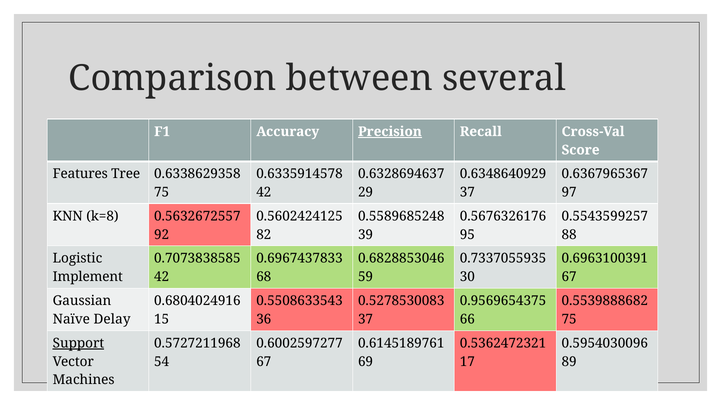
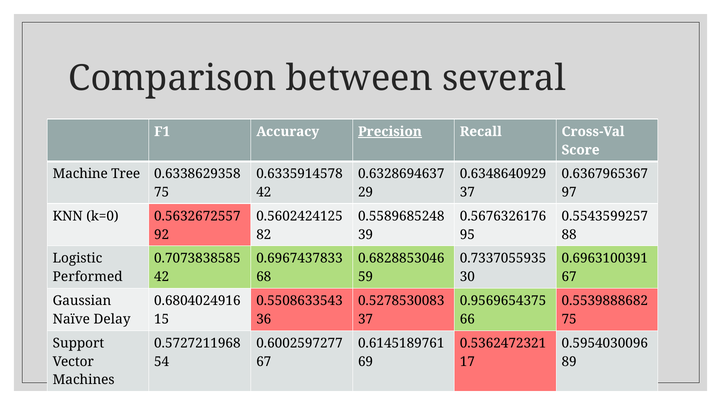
Features: Features -> Machine (80, 174)
k=8: k=8 -> k=0 (102, 216)
Implement: Implement -> Performed (88, 277)
Support underline: present -> none (78, 344)
